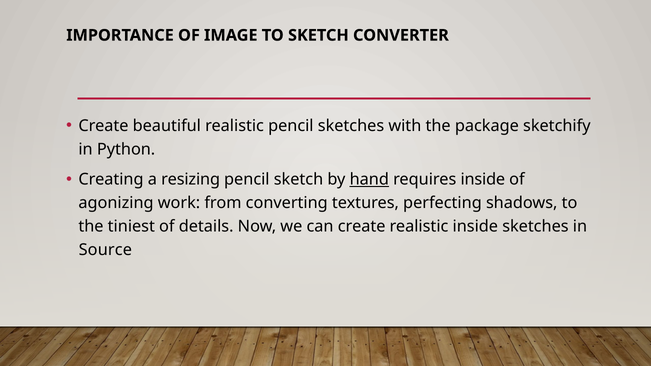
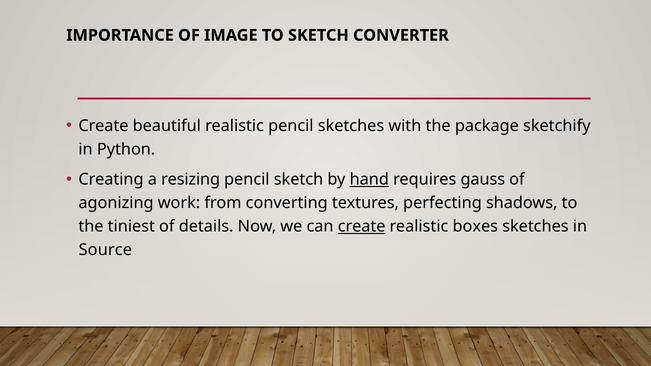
requires inside: inside -> gauss (483, 180)
create underline: none -> present (362, 227)
realistic inside: inside -> boxes (475, 227)
